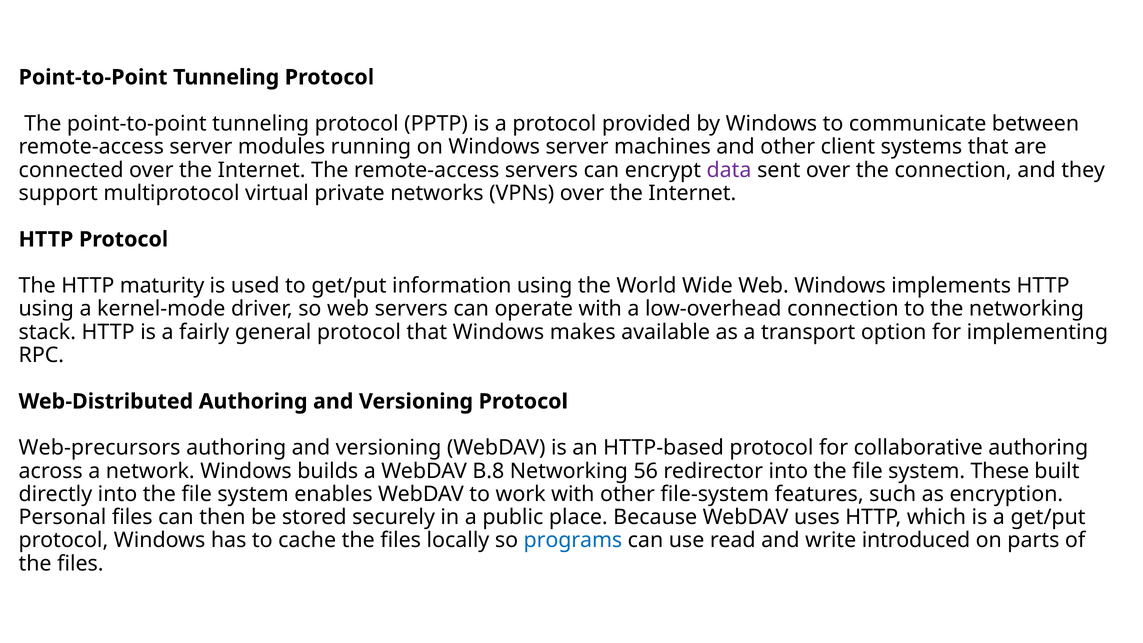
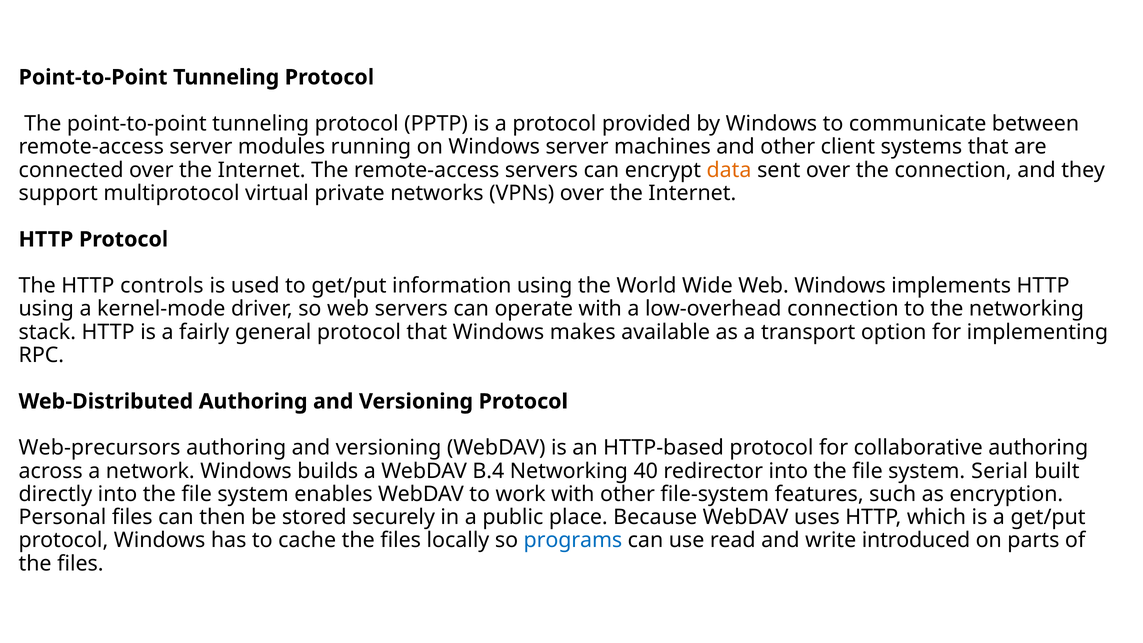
data colour: purple -> orange (729, 170)
maturity: maturity -> controls (162, 286)
B.8: B.8 -> B.4 (488, 471)
56: 56 -> 40 (646, 471)
These: These -> Serial (1000, 471)
